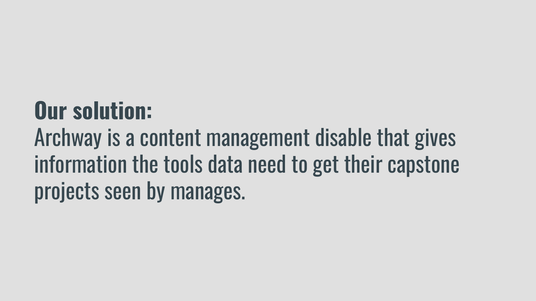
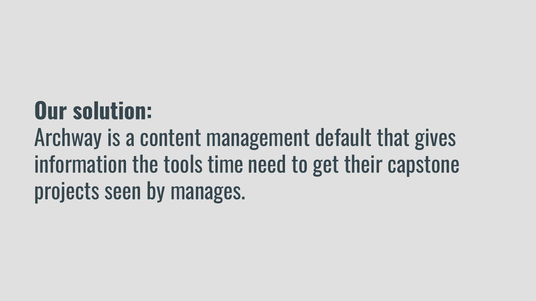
disable: disable -> default (343, 139)
data: data -> time (225, 166)
